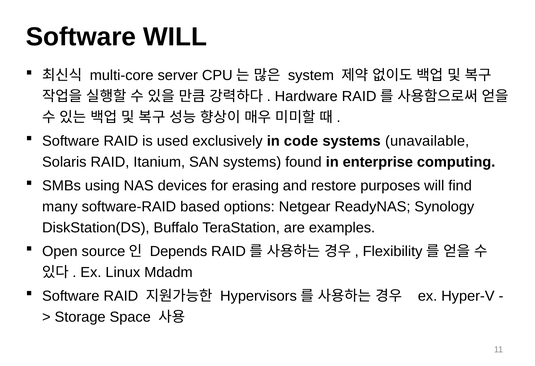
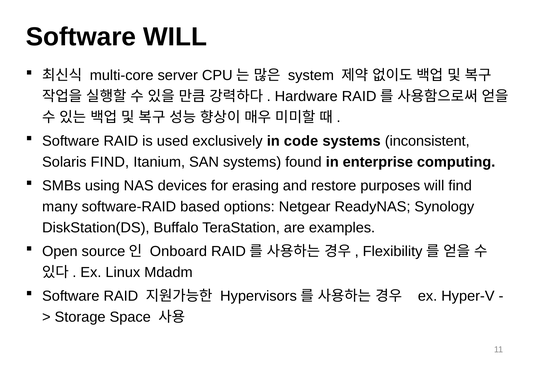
unavailable: unavailable -> inconsistent (427, 141)
Solaris RAID: RAID -> FIND (110, 162)
Depends: Depends -> Onboard (178, 252)
